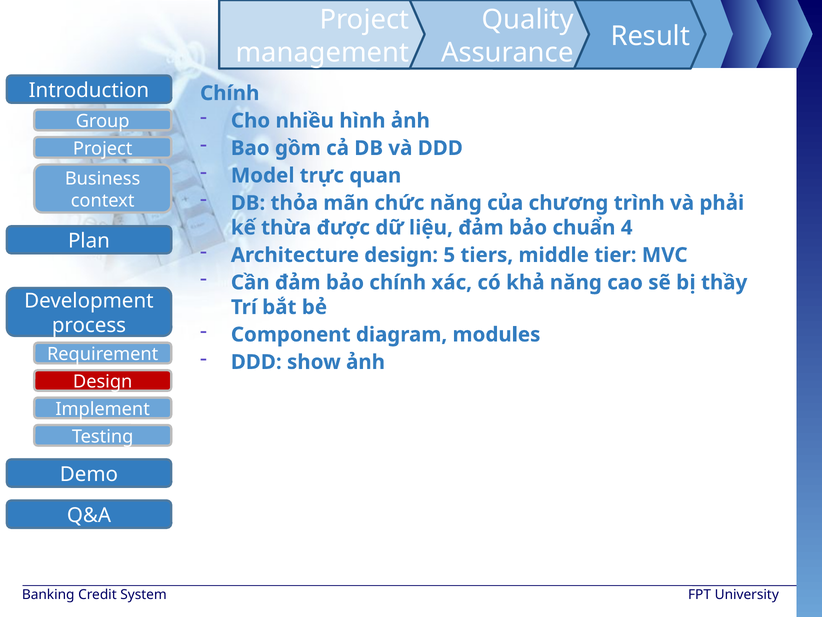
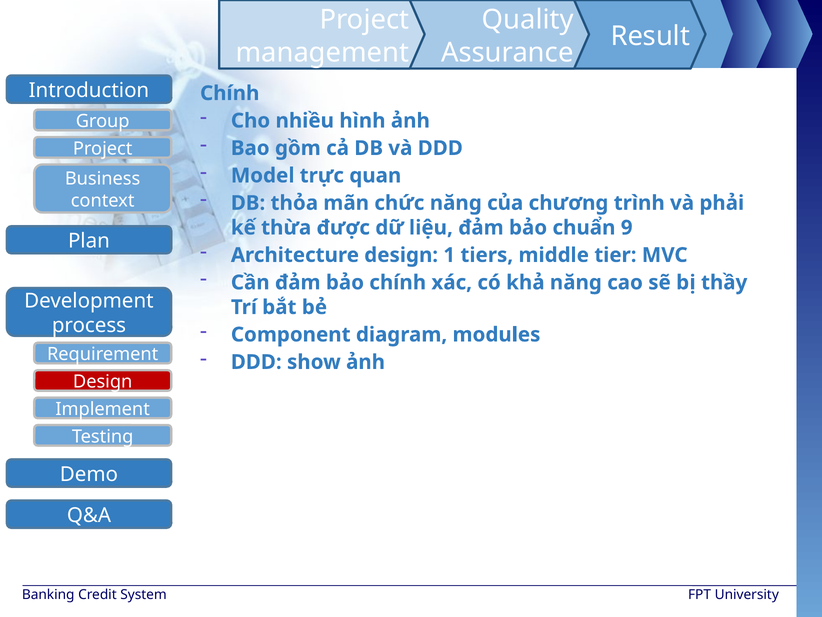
4: 4 -> 9 (627, 228)
5: 5 -> 1 (449, 255)
